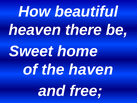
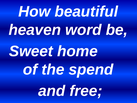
there: there -> word (83, 30)
haven: haven -> spend (91, 69)
